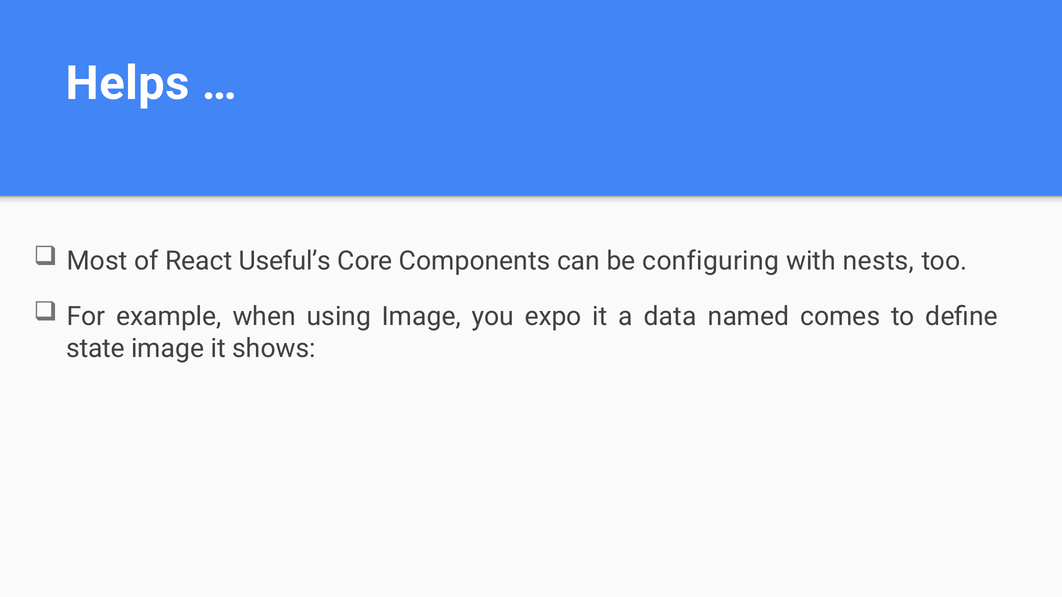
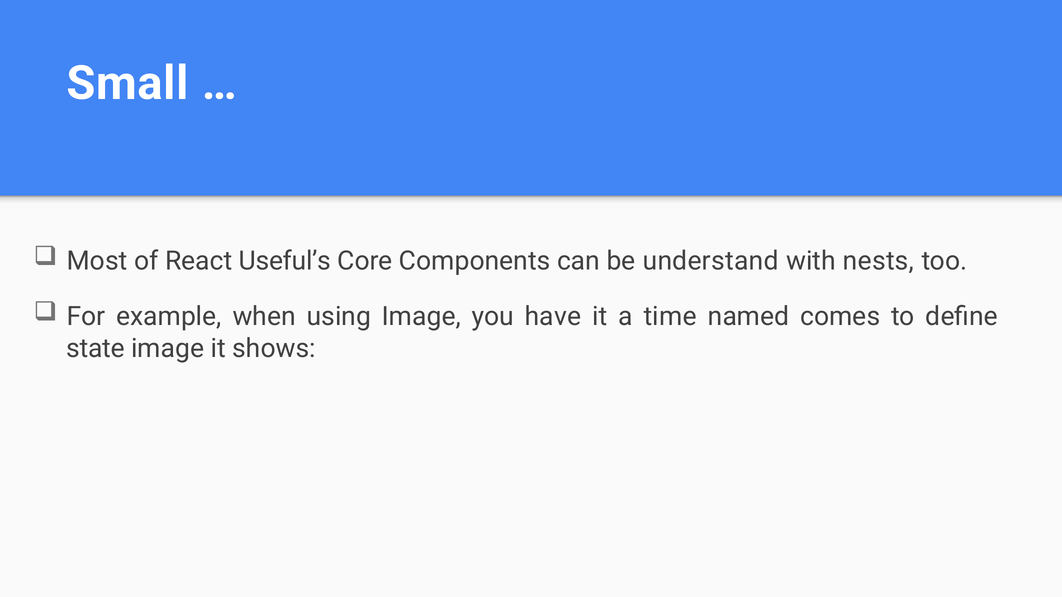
Helps: Helps -> Small (127, 83)
configuring: configuring -> understand (711, 261)
expo: expo -> have (553, 317)
data: data -> time (670, 317)
